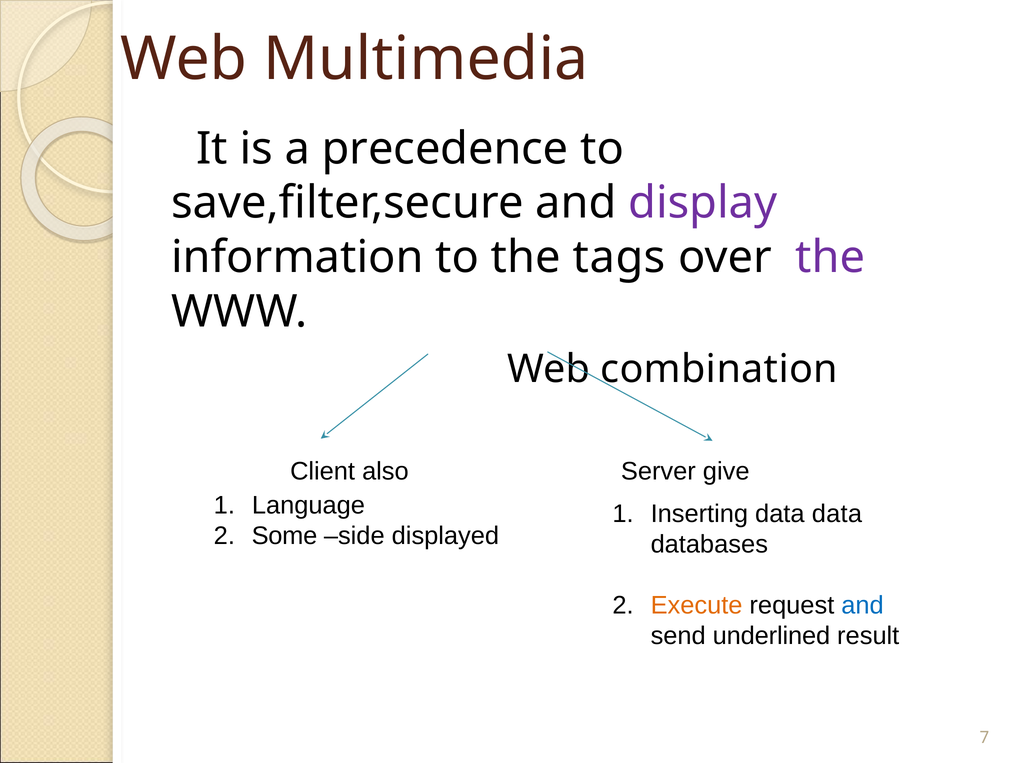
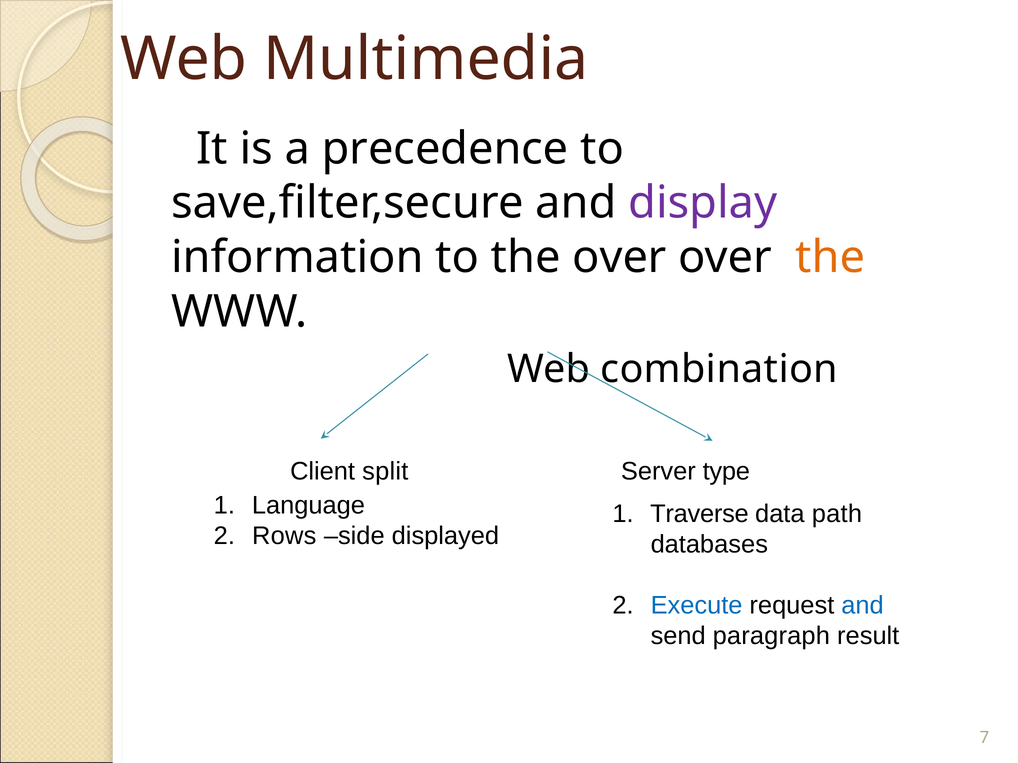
the tags: tags -> over (620, 257)
the colour: purple -> orange (830, 257)
also: also -> split (385, 472)
give: give -> type (726, 472)
Inserting: Inserting -> Traverse (699, 514)
data data: data -> path (837, 514)
Some: Some -> Rows (284, 536)
Execute colour: orange -> blue (697, 606)
underlined: underlined -> paragraph (771, 636)
